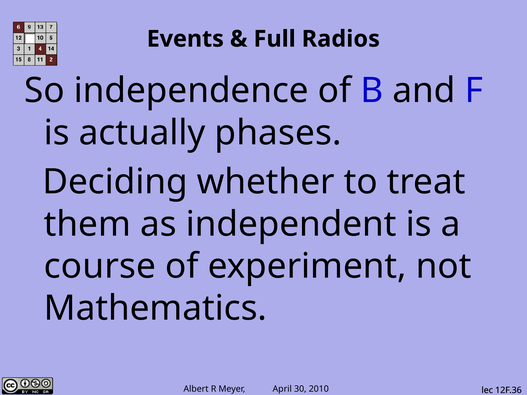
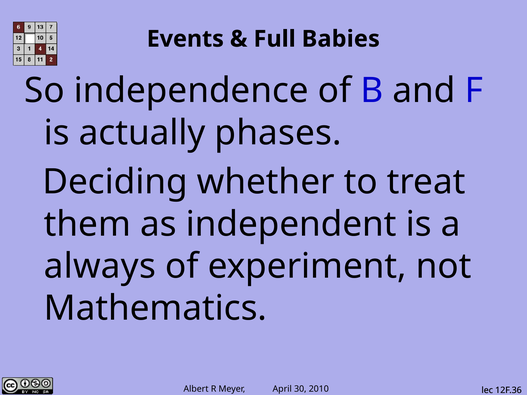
Radios: Radios -> Babies (341, 39)
course: course -> always (100, 266)
